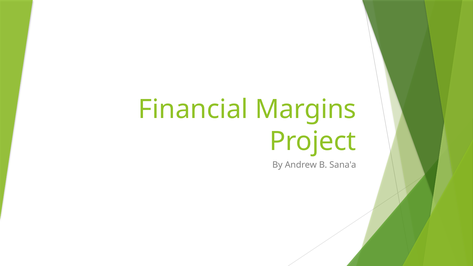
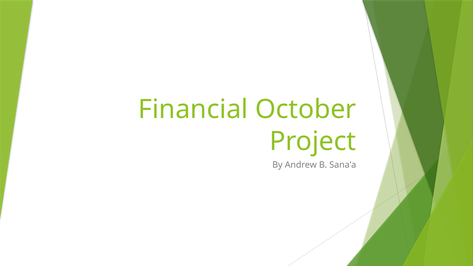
Margins: Margins -> October (306, 109)
